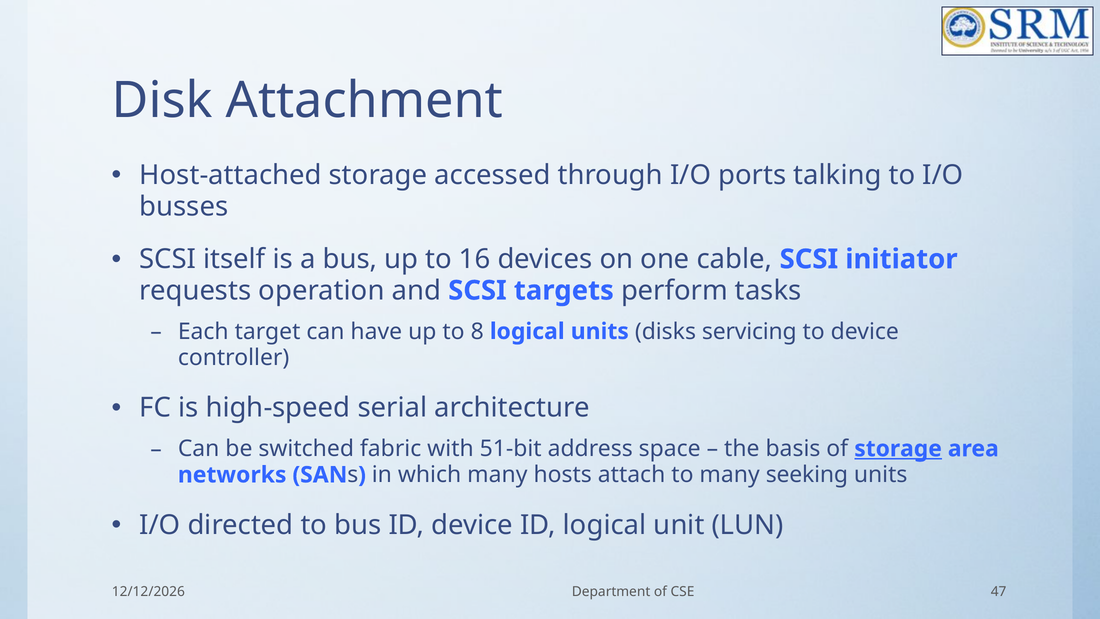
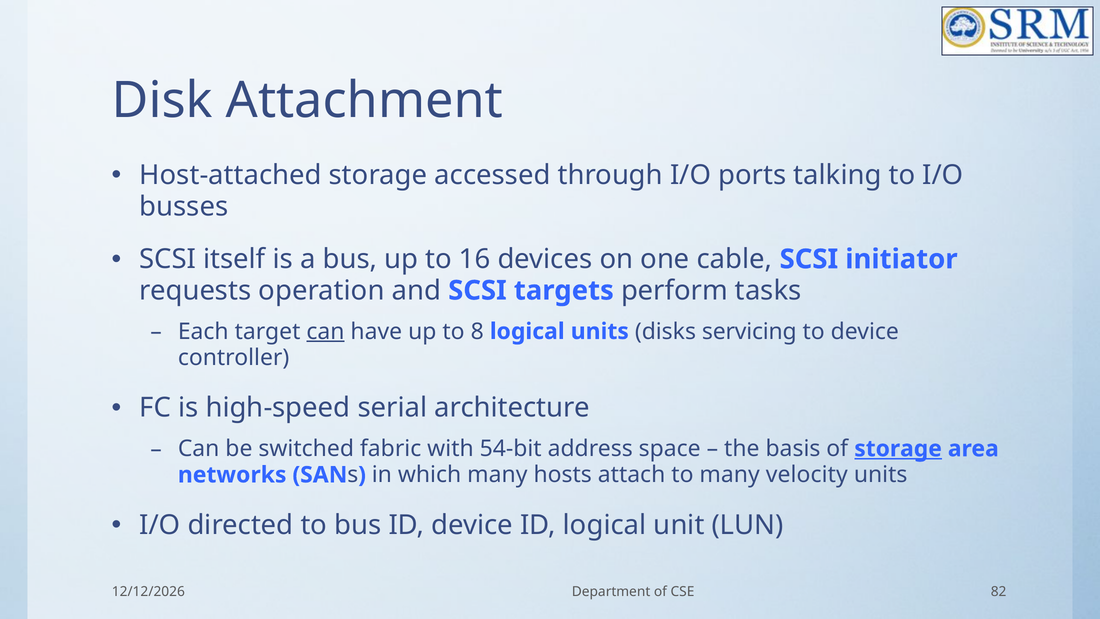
can underline: none -> present (325, 331)
51-bit: 51-bit -> 54-bit (511, 449)
seeking: seeking -> velocity (807, 475)
47: 47 -> 82 (999, 592)
